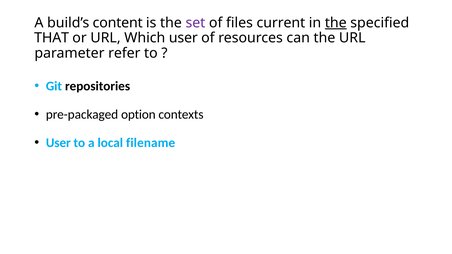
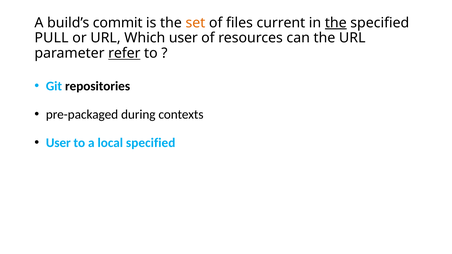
content: content -> commit (118, 23)
set colour: purple -> orange (195, 23)
THAT: THAT -> PULL (51, 38)
refer underline: none -> present (124, 53)
option: option -> during (138, 115)
local filename: filename -> specified (151, 143)
